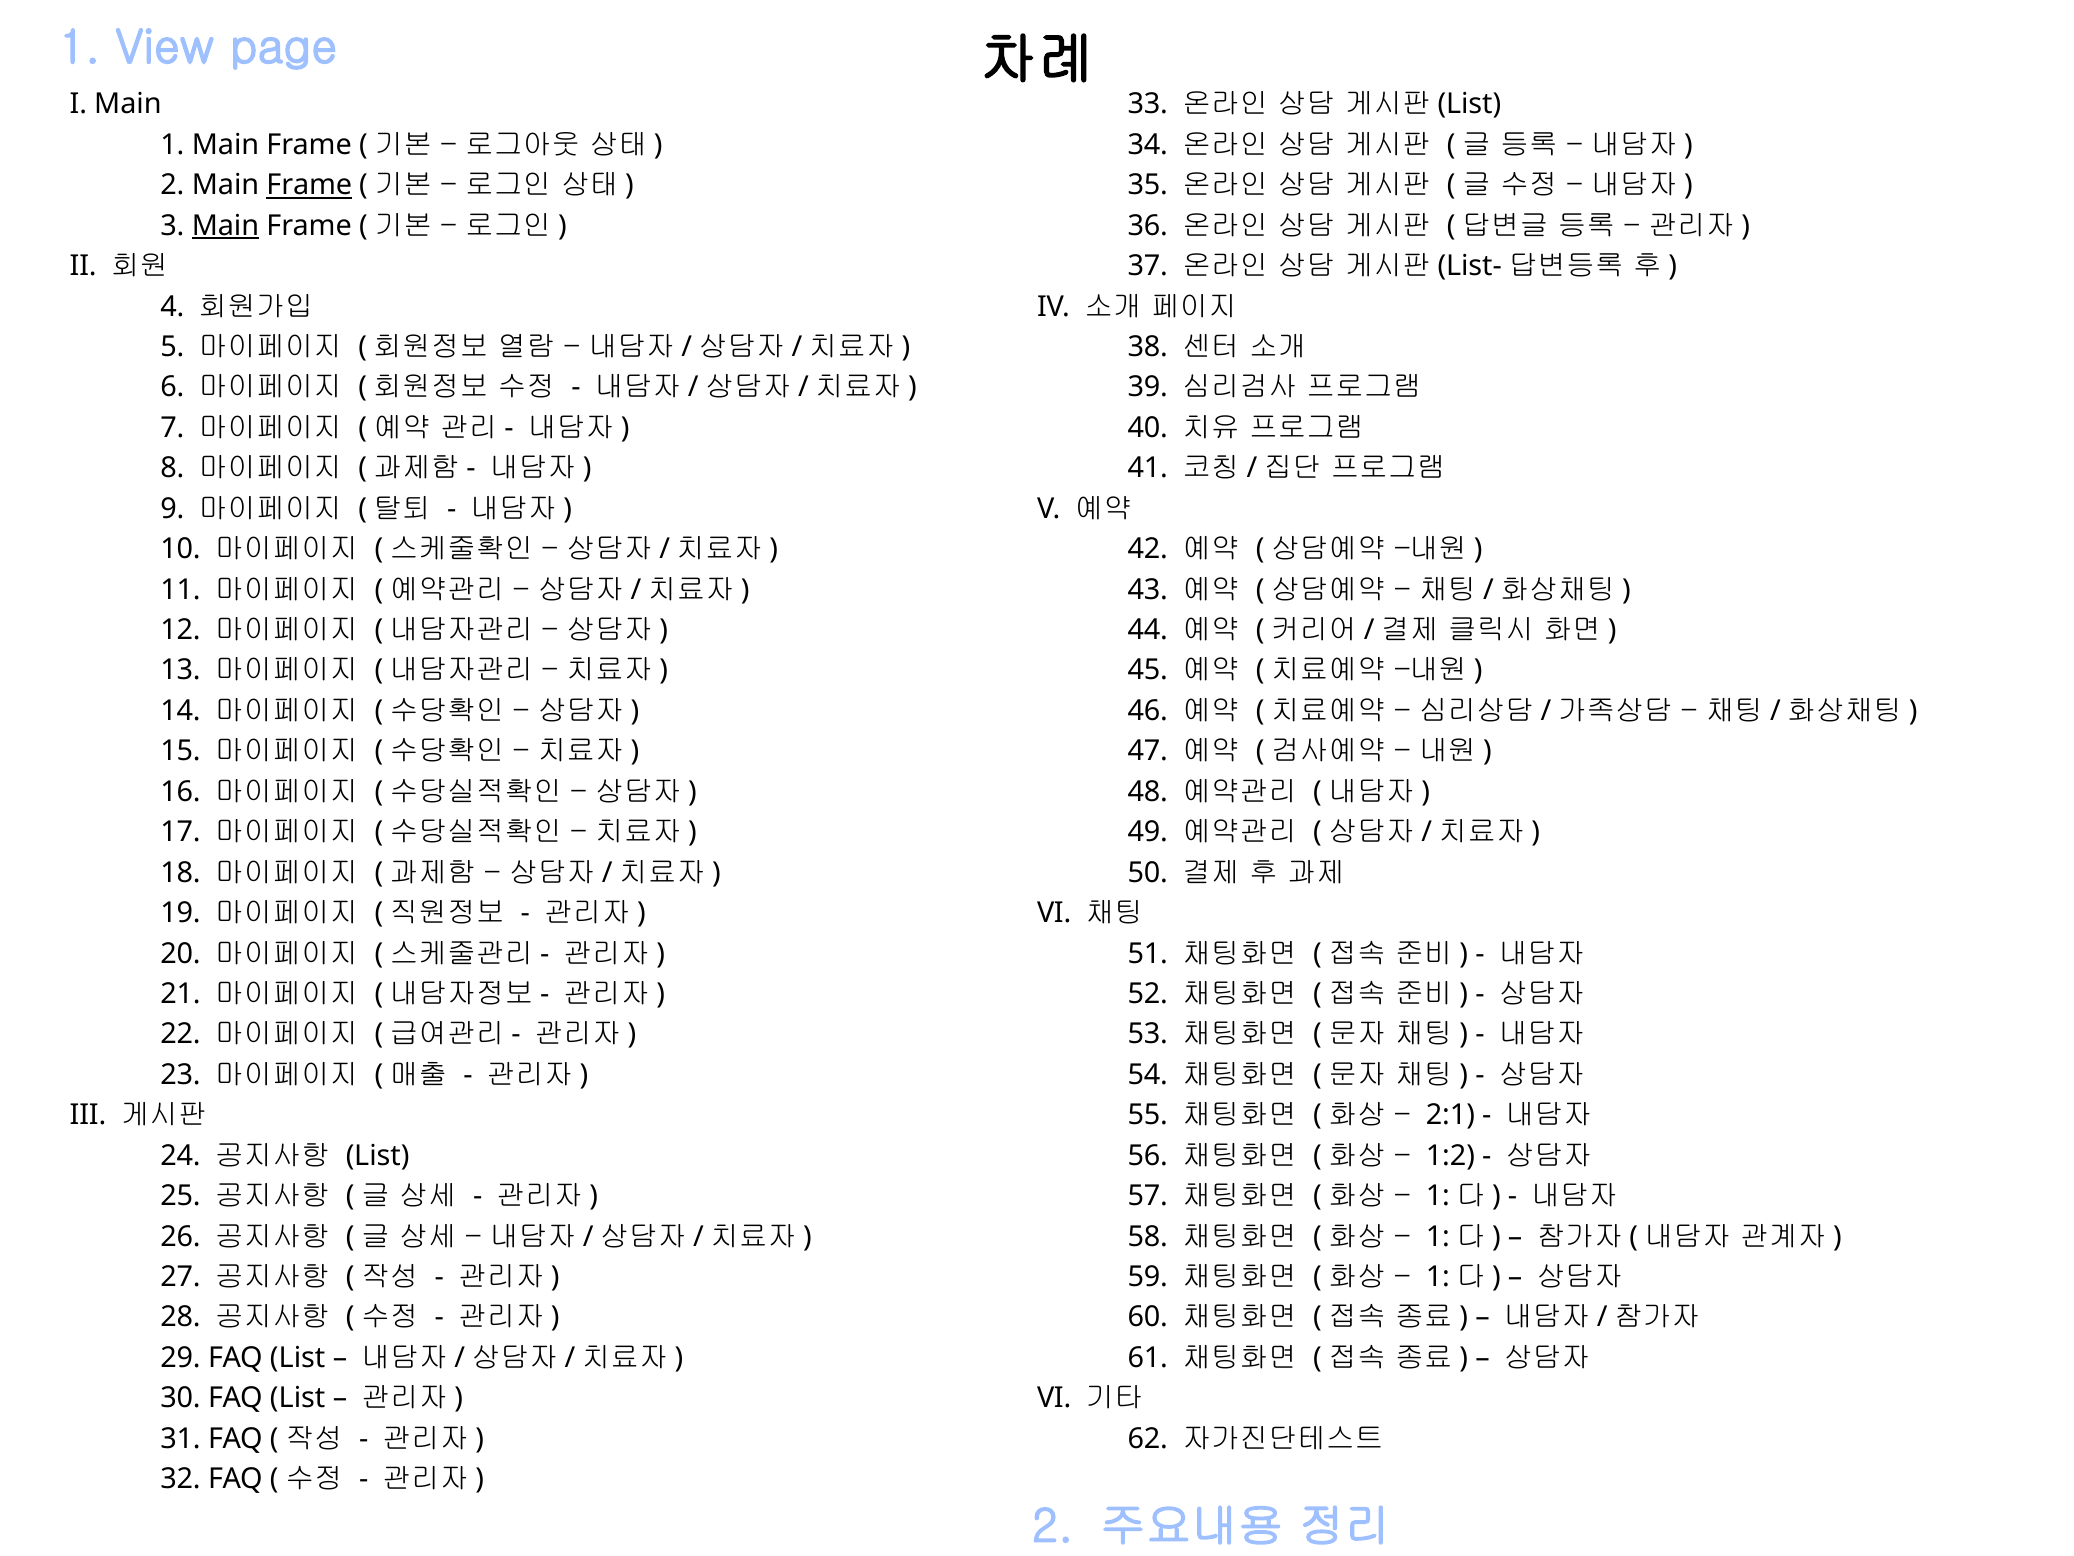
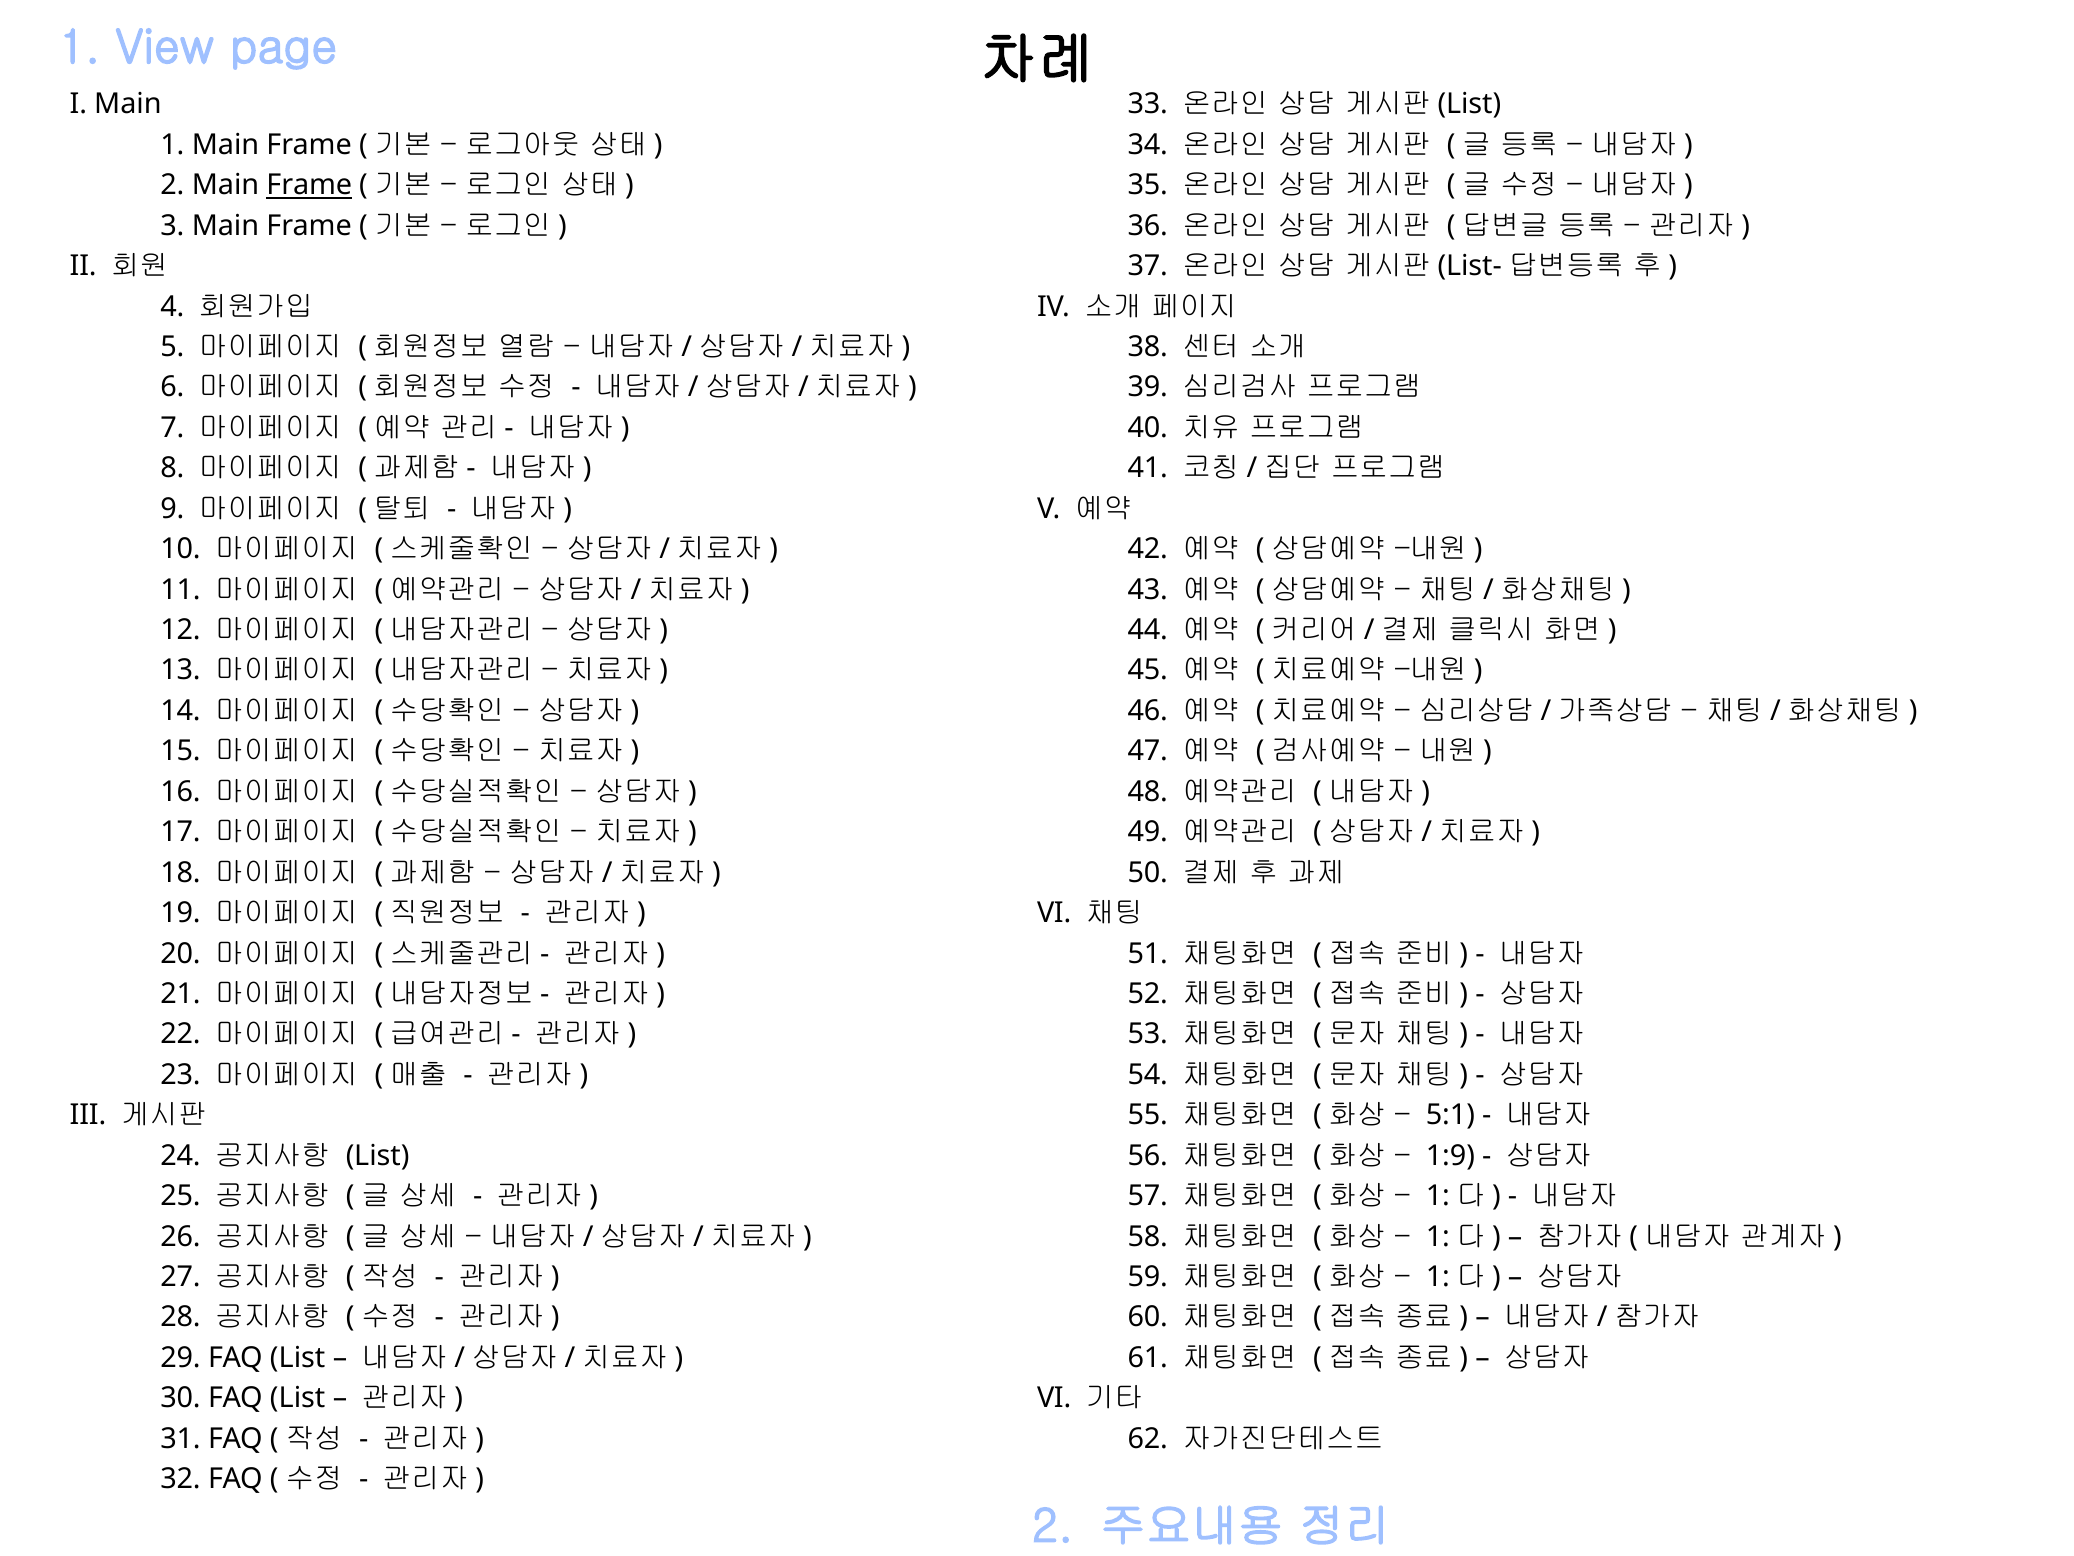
Main underline: present -> none (225, 226)
2:1: 2:1 -> 5:1 (1450, 1115)
1:2: 1:2 -> 1:9 (1450, 1155)
